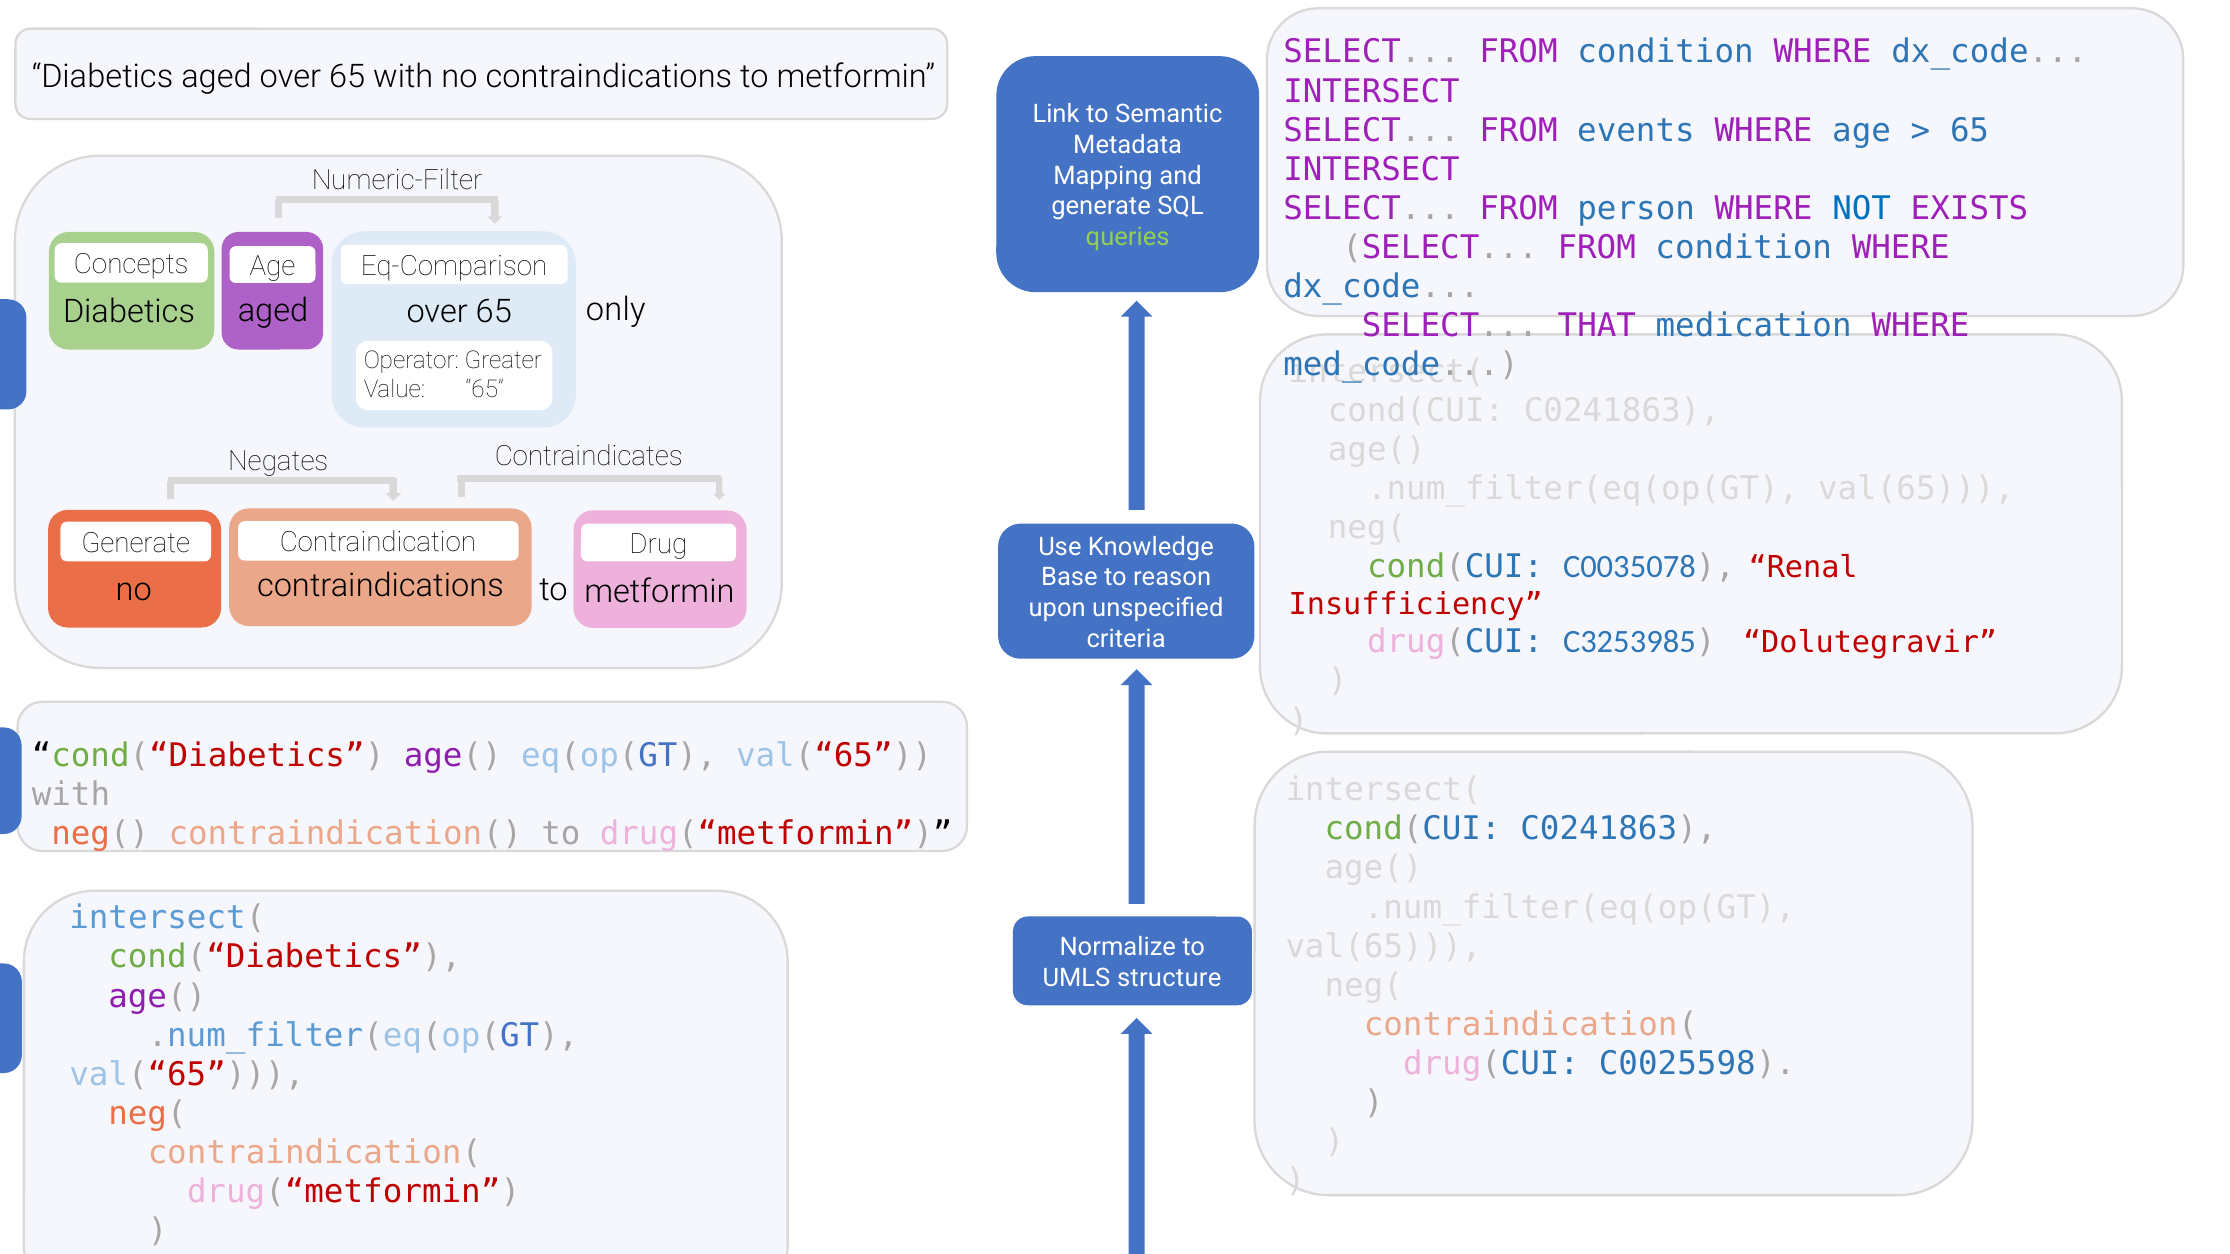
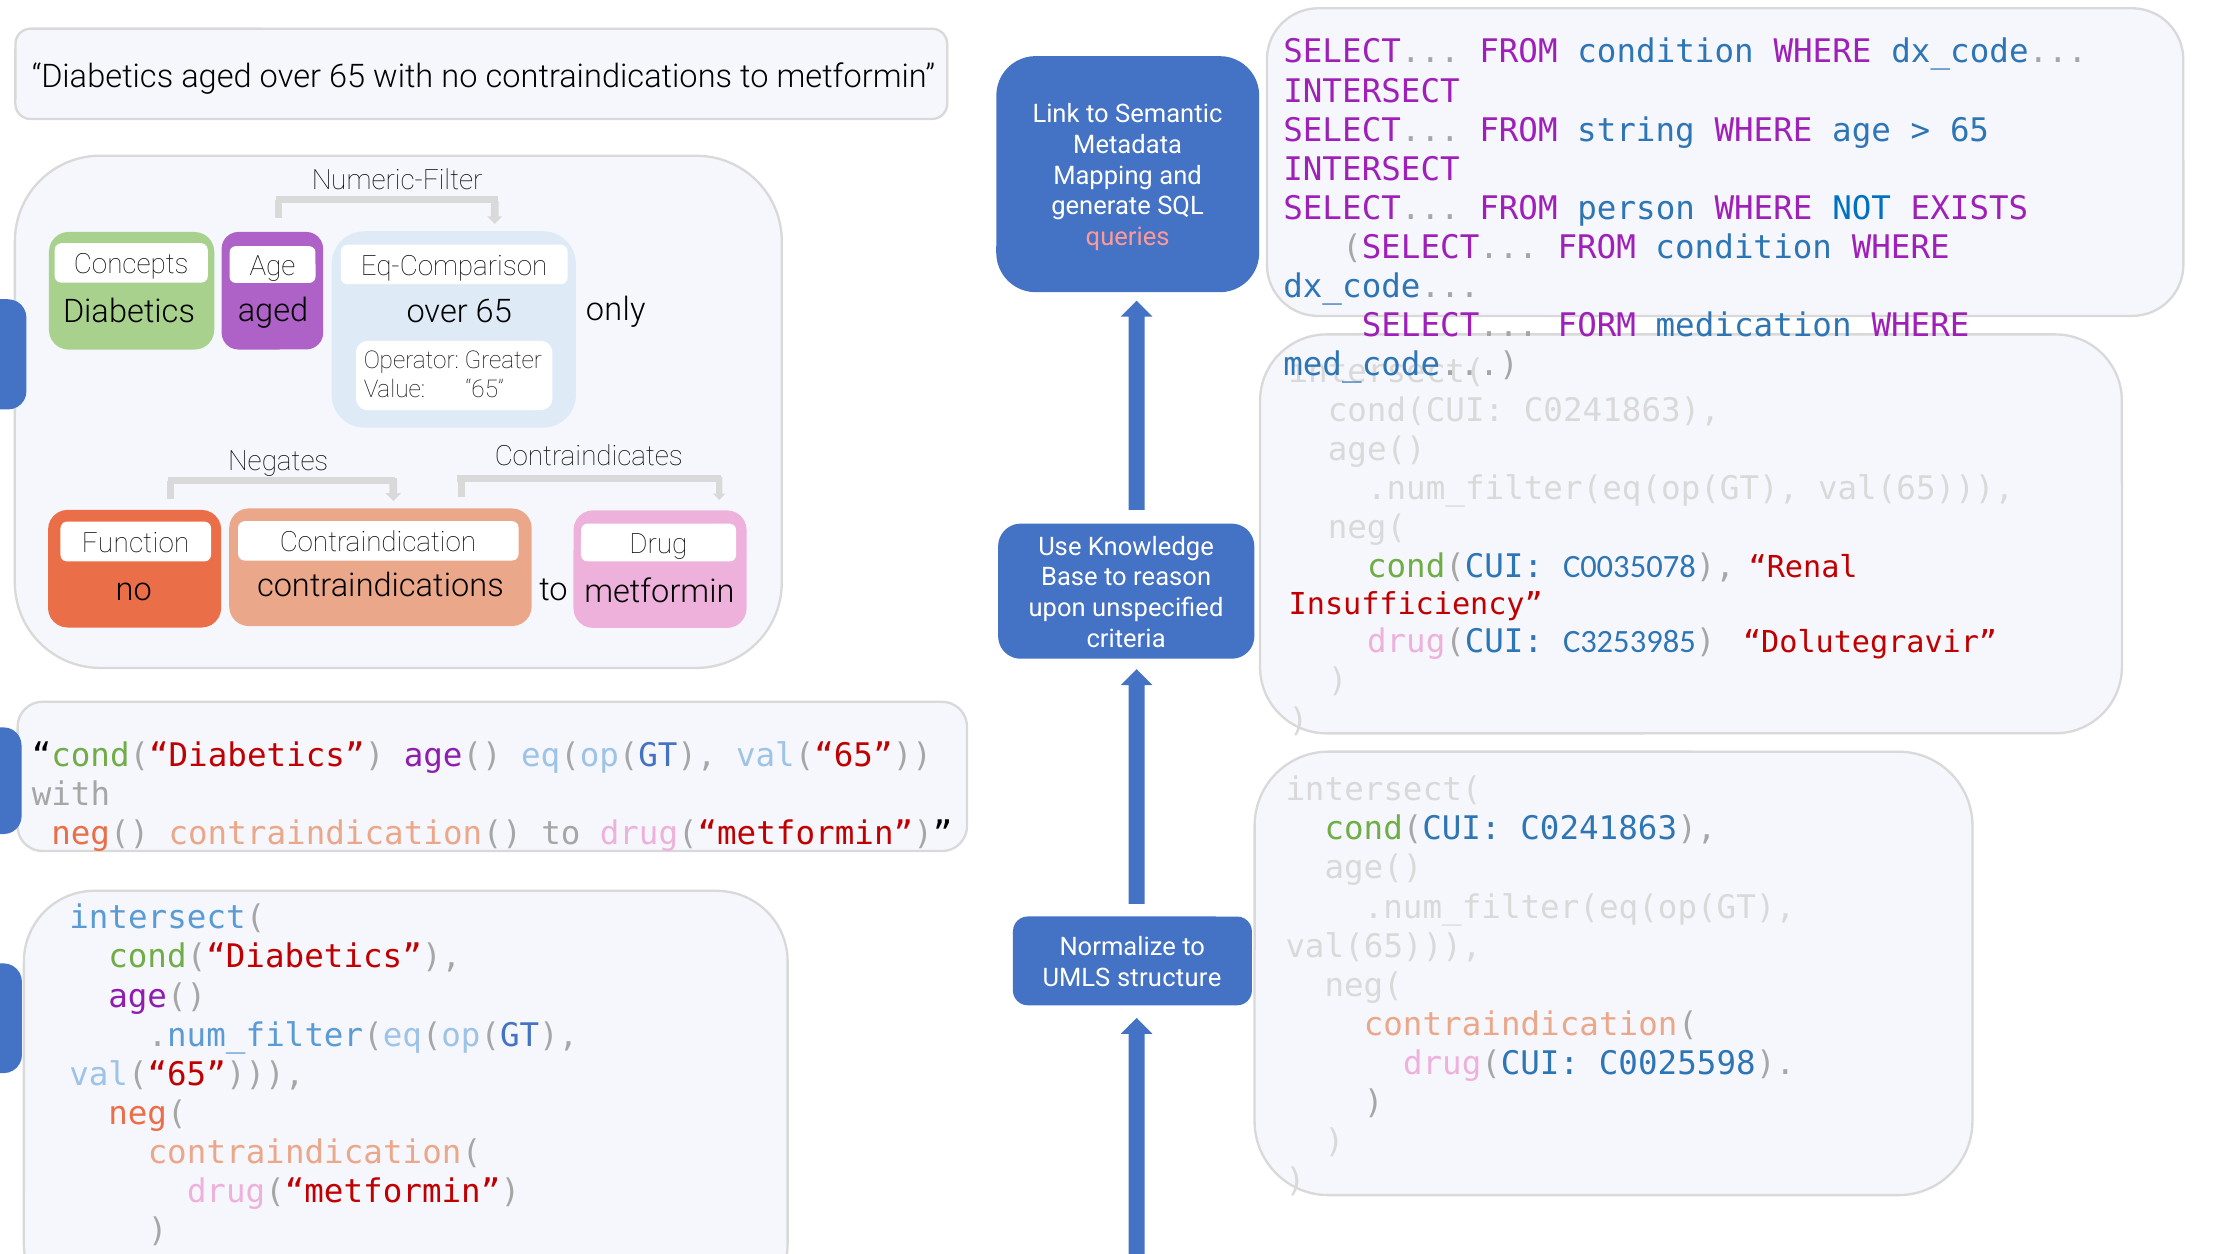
events: events -> string (1636, 130)
queries colour: light green -> pink (1128, 237)
SELECT THAT: THAT -> FORM (1597, 326)
Generate: Generate -> Function (136, 544)
